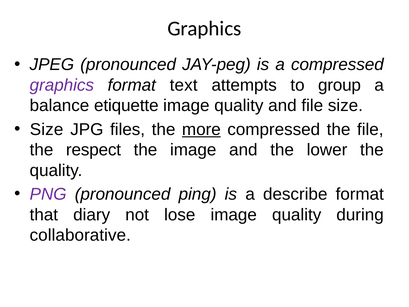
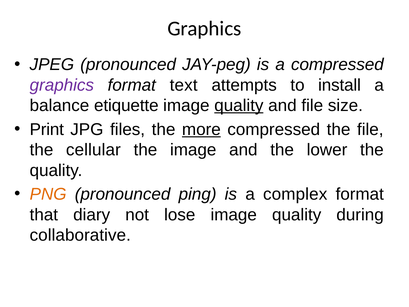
group: group -> install (340, 85)
quality underline: none -> present (239, 105)
Size: Size -> Print (47, 129)
respect: respect -> cellular (93, 150)
PNG colour: purple -> orange (48, 194)
describe: describe -> complex (295, 194)
